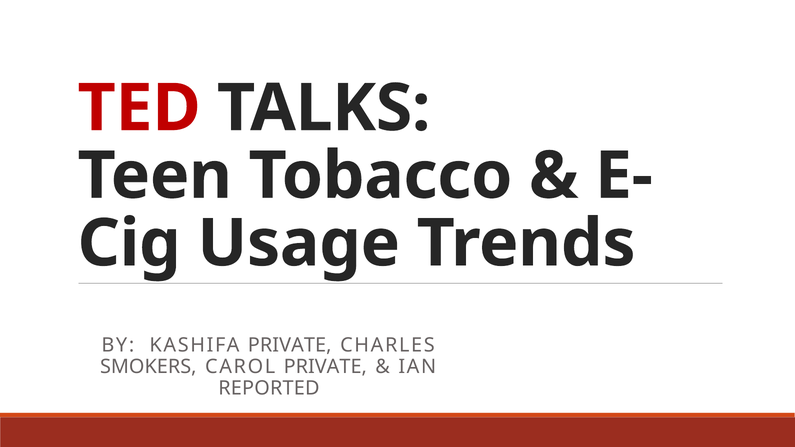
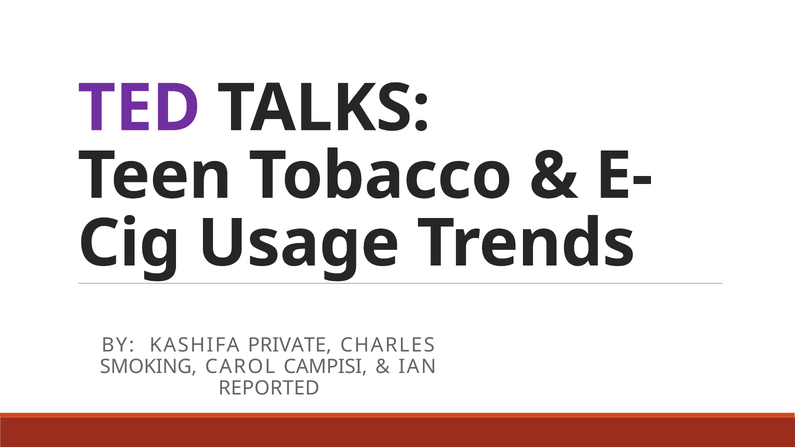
TED colour: red -> purple (139, 108)
SMOKERS: SMOKERS -> SMOKING (148, 367)
CAROL PRIVATE: PRIVATE -> CAMPISI (325, 367)
